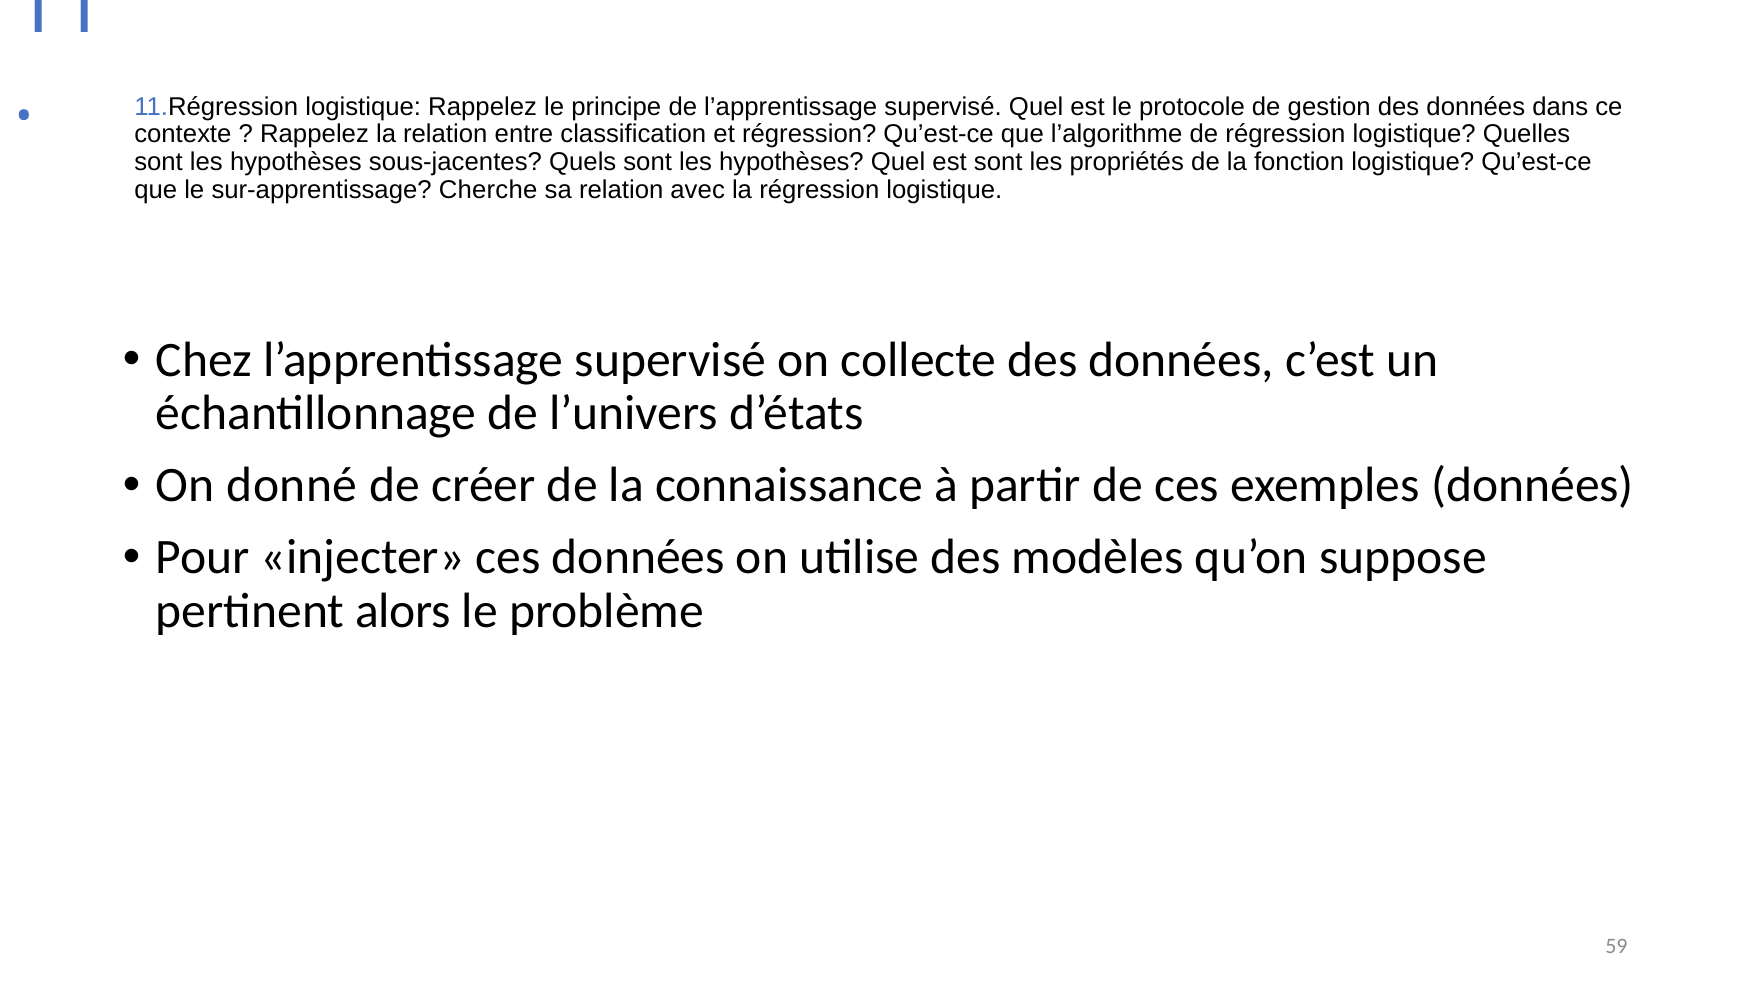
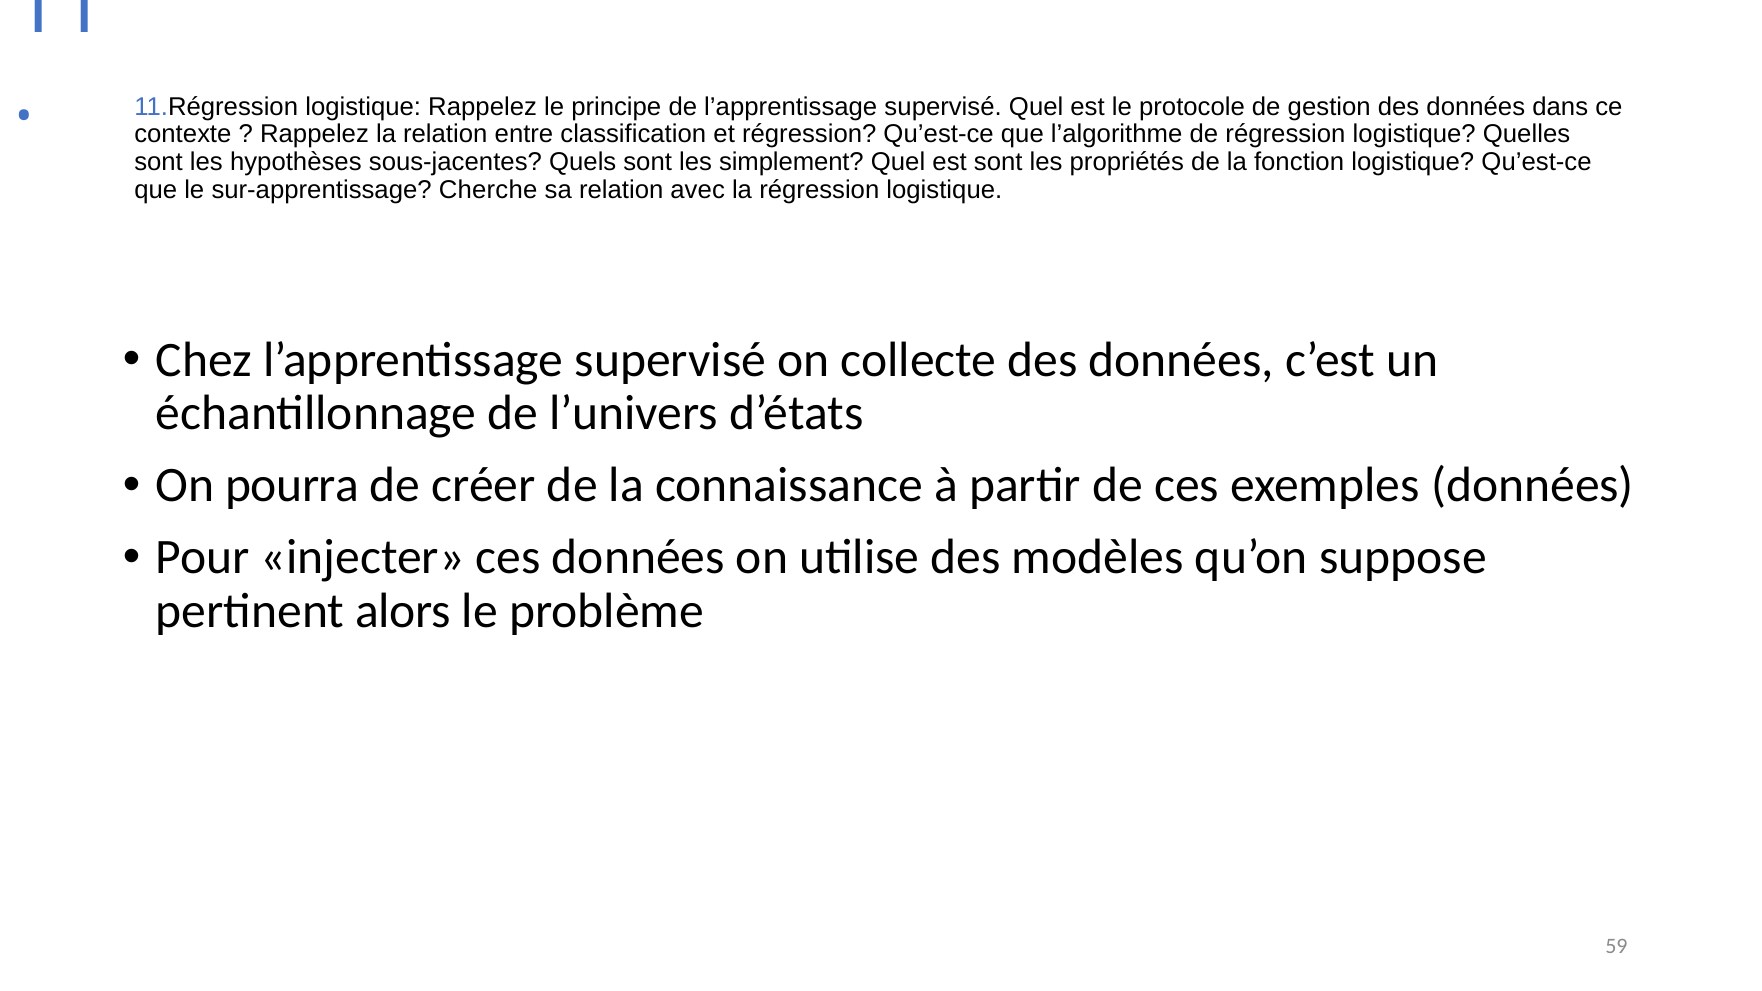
Quels sont les hypothèses: hypothèses -> simplement (791, 162)
donné: donné -> pourra (292, 486)
